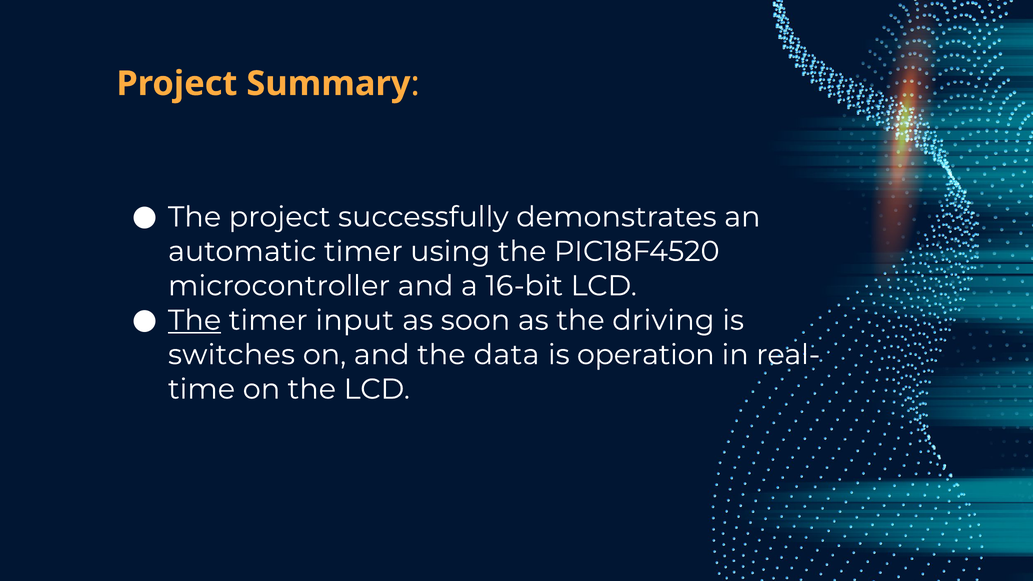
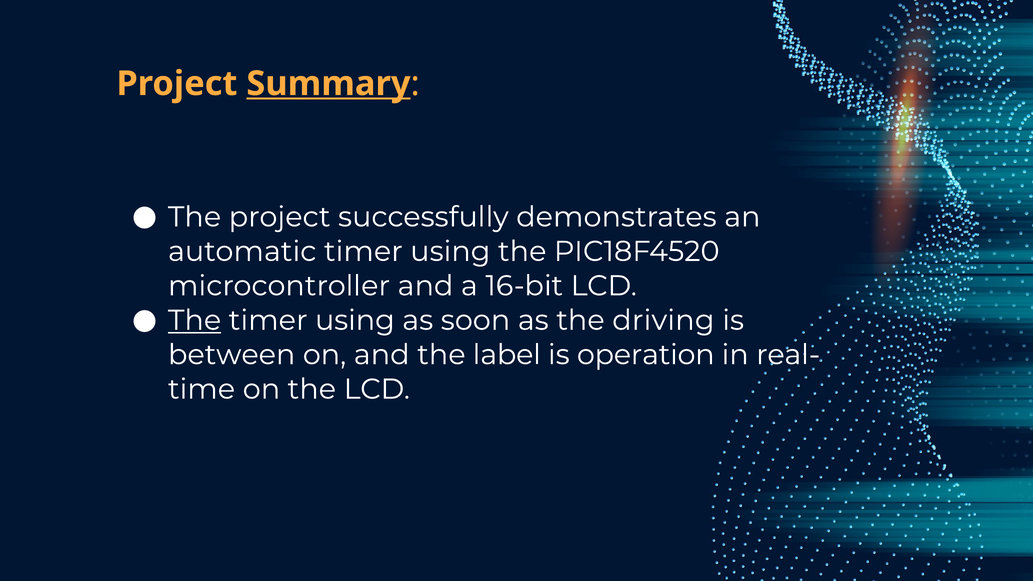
Summary underline: none -> present (328, 84)
input: input -> using (355, 320)
switches: switches -> between (232, 355)
data: data -> label (507, 355)
